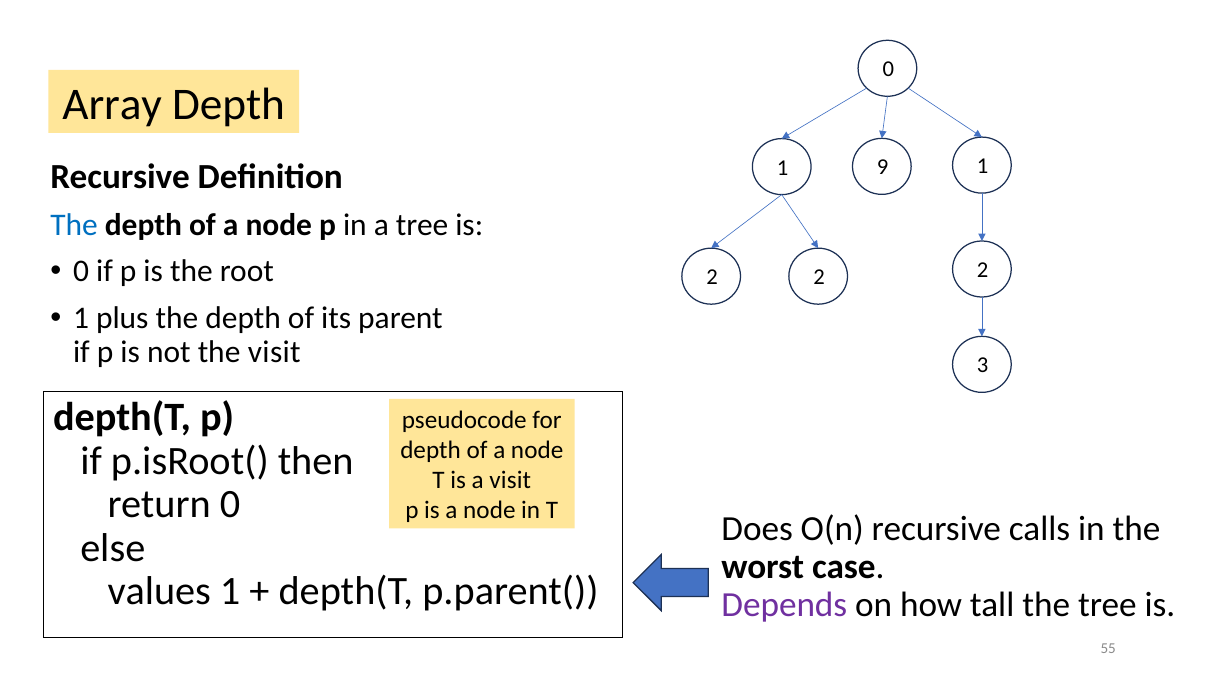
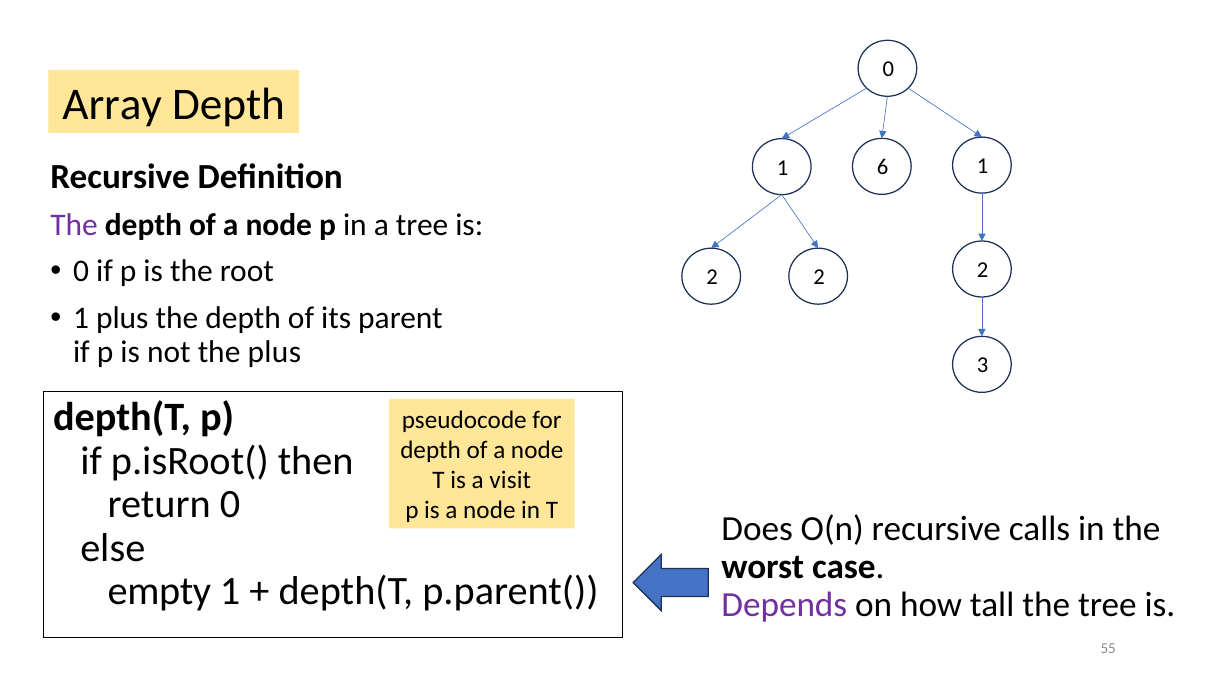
9: 9 -> 6 (883, 168)
The colour: blue -> purple (74, 225)
the visit: visit -> plus (274, 352)
values: values -> empty (159, 592)
